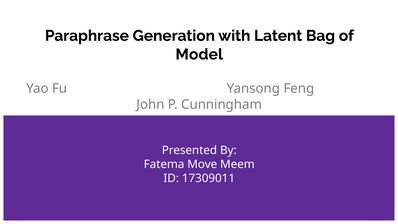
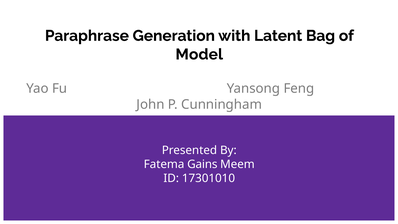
Move: Move -> Gains (202, 164)
17309011: 17309011 -> 17301010 (208, 178)
